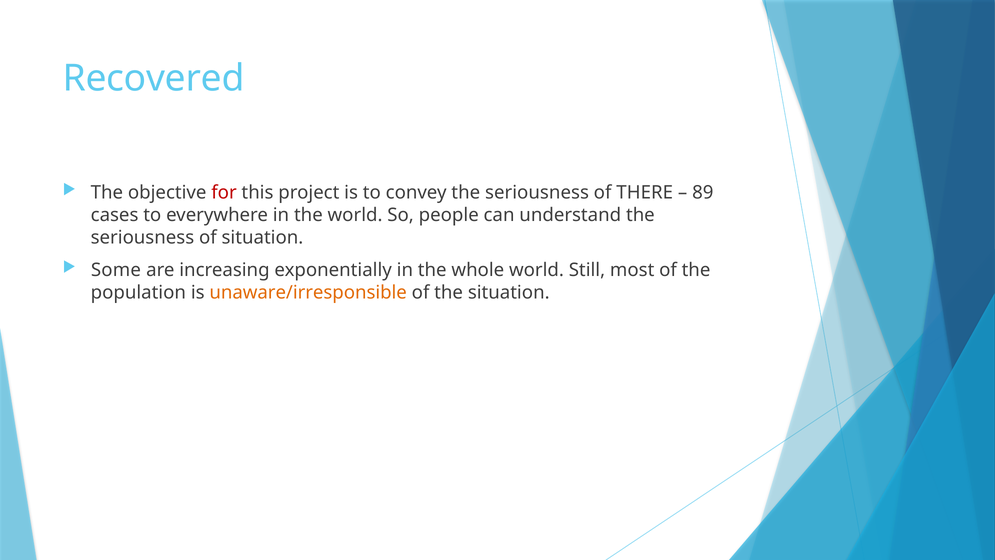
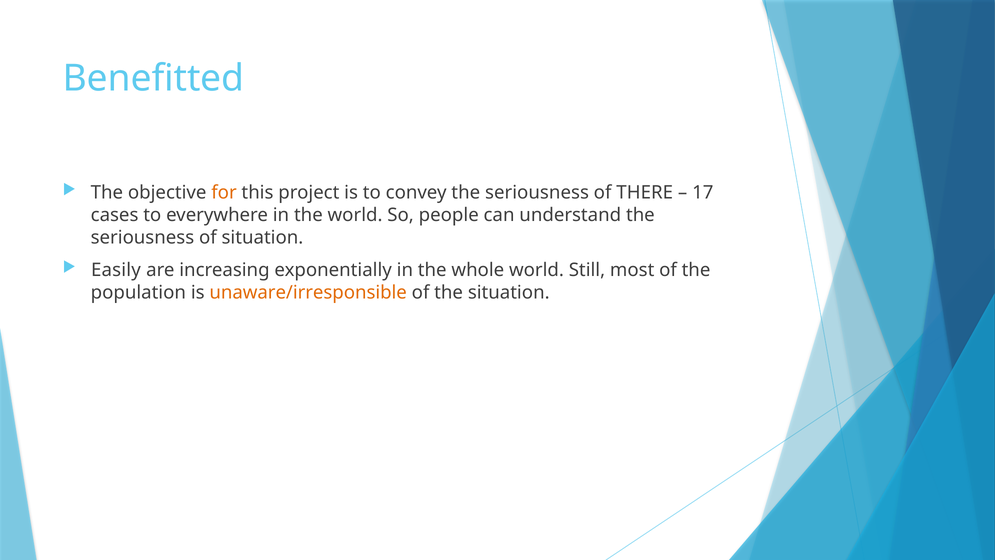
Recovered: Recovered -> Benefitted (154, 78)
for colour: red -> orange (224, 193)
89: 89 -> 17 (703, 193)
Some: Some -> Easily (116, 270)
